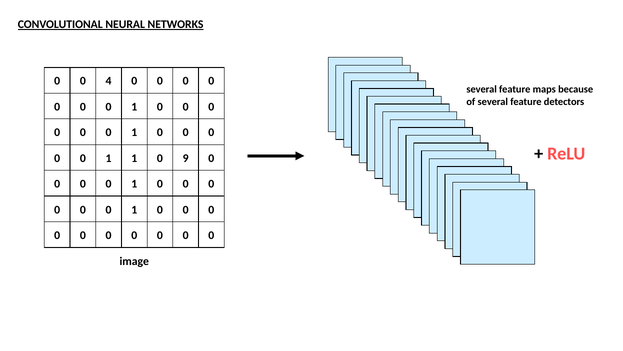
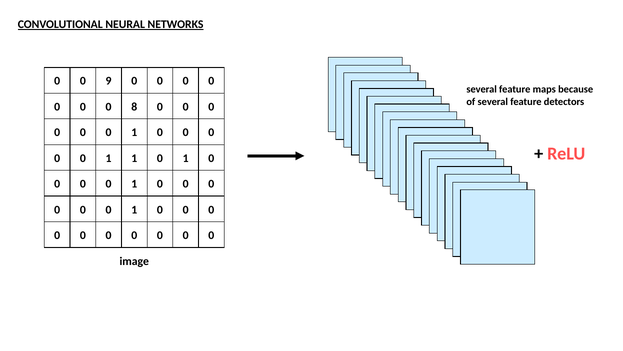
4: 4 -> 9 (109, 81)
1: 1 -> 8 (134, 107)
1 0 9: 9 -> 1 (186, 158)
